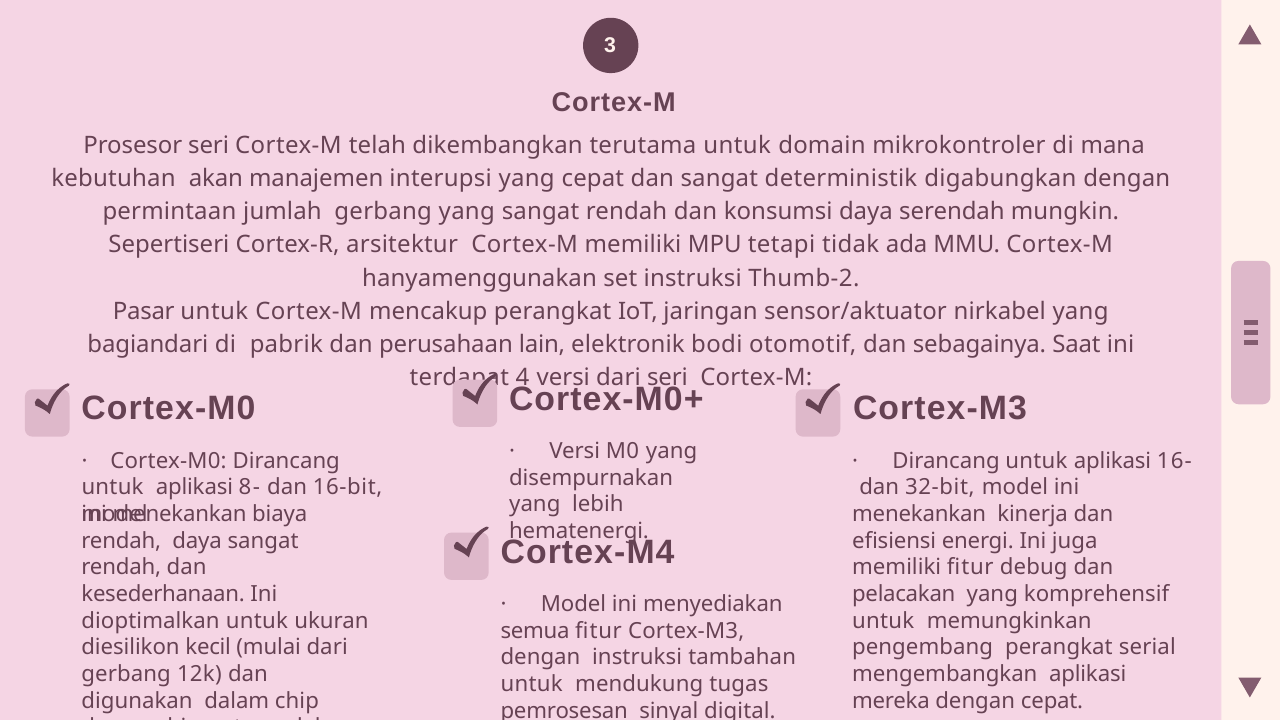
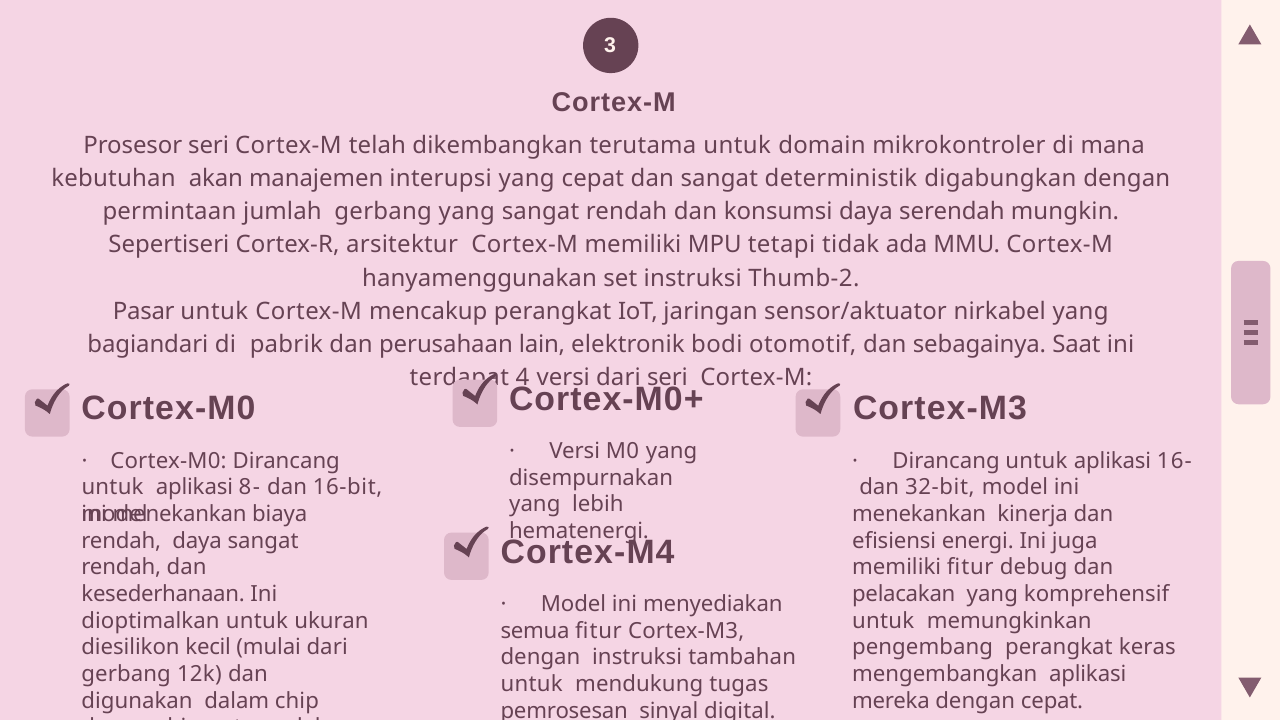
serial: serial -> keras (1147, 648)
